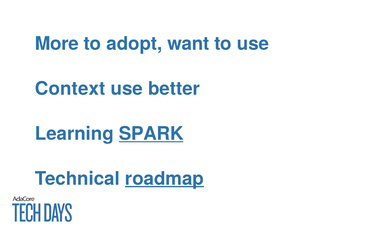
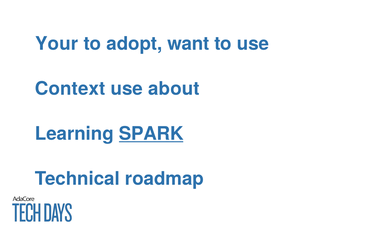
More: More -> Your (57, 44)
better: better -> about (174, 89)
roadmap underline: present -> none (164, 178)
